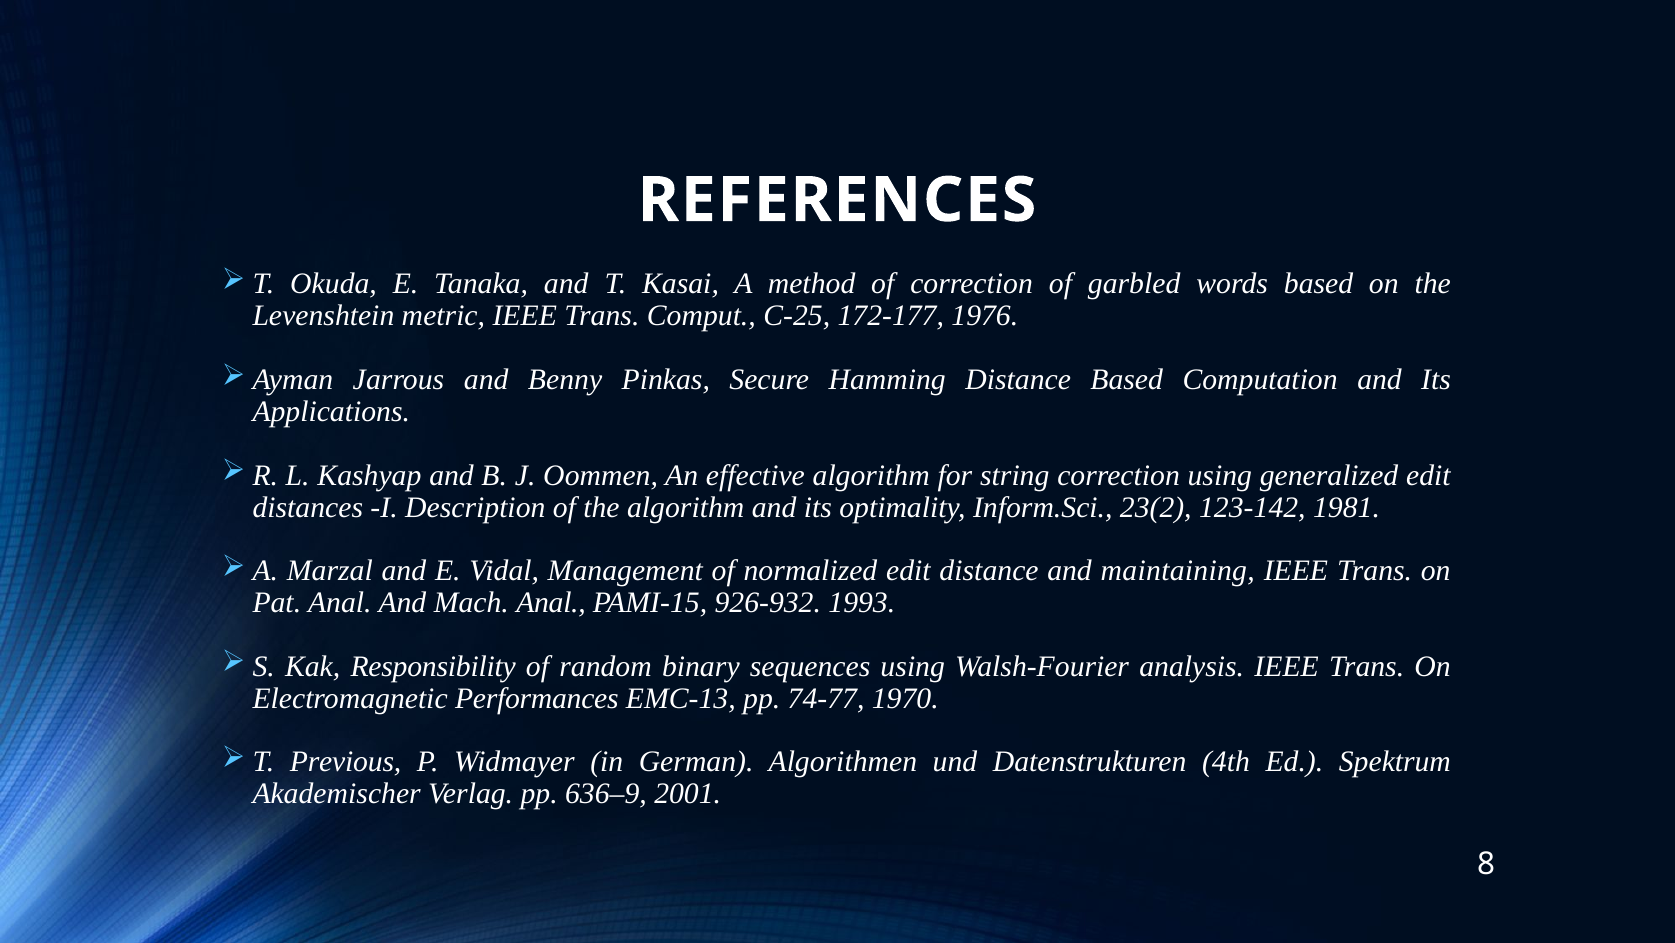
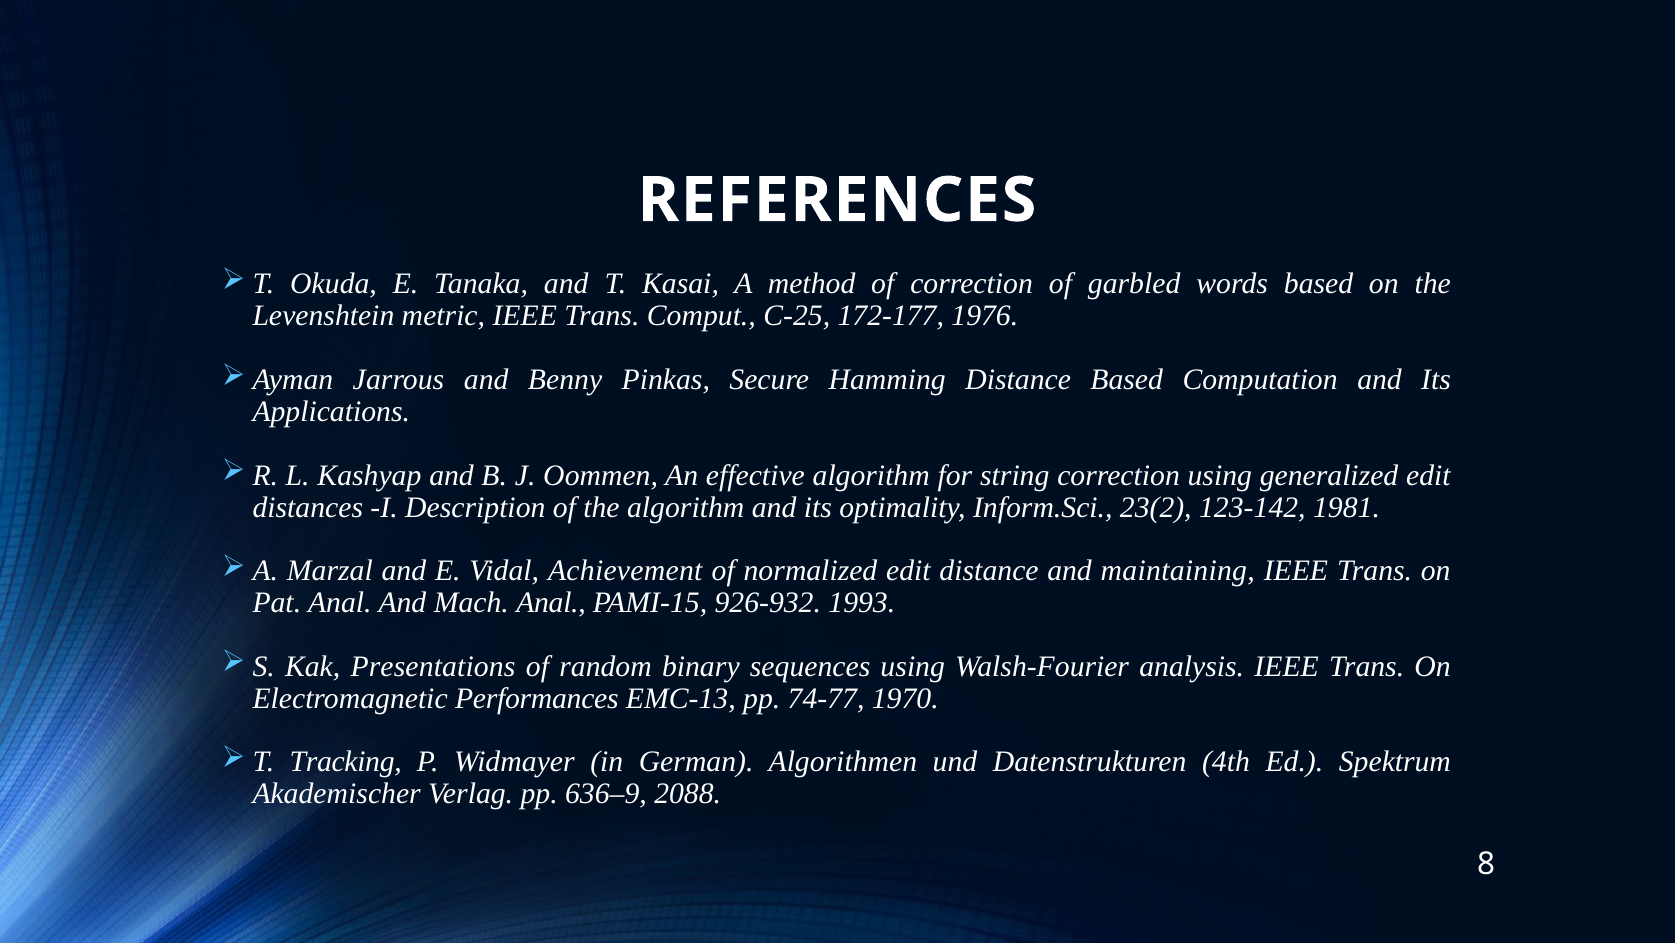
Management: Management -> Achievement (625, 571)
Responsibility: Responsibility -> Presentations (433, 666)
Previous: Previous -> Tracking (346, 762)
2001: 2001 -> 2088 (688, 794)
